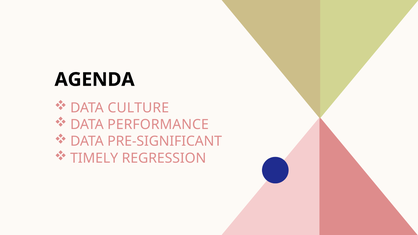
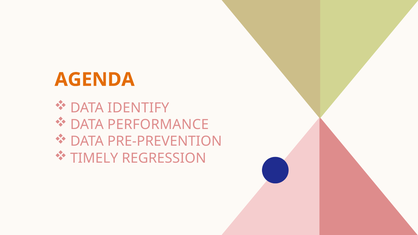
AGENDA colour: black -> orange (95, 80)
CULTURE: CULTURE -> IDENTIFY (138, 108)
PRE-SIGNIFICANT: PRE-SIGNIFICANT -> PRE-PREVENTION (165, 141)
